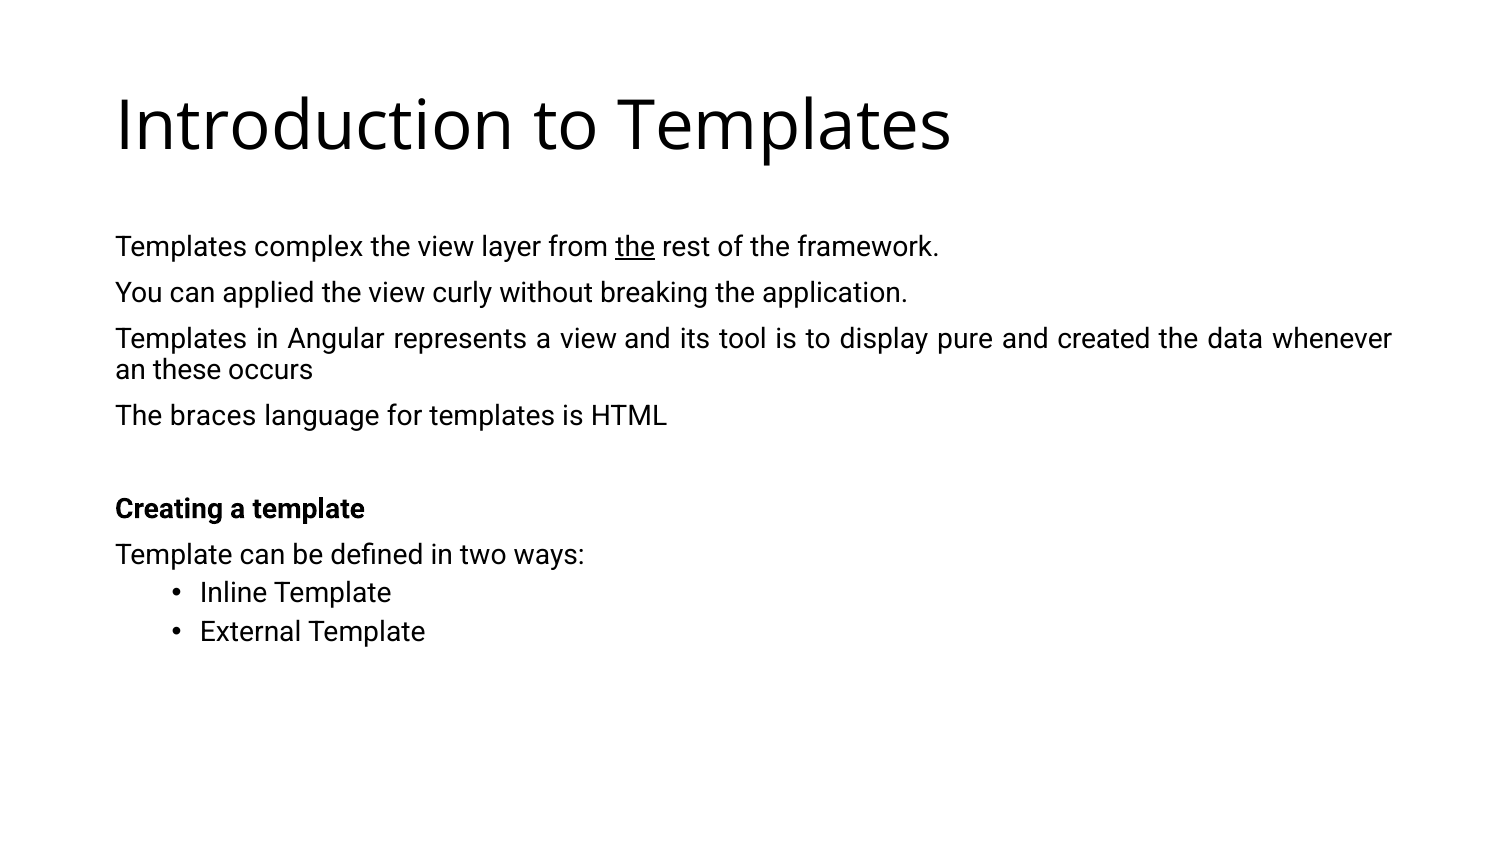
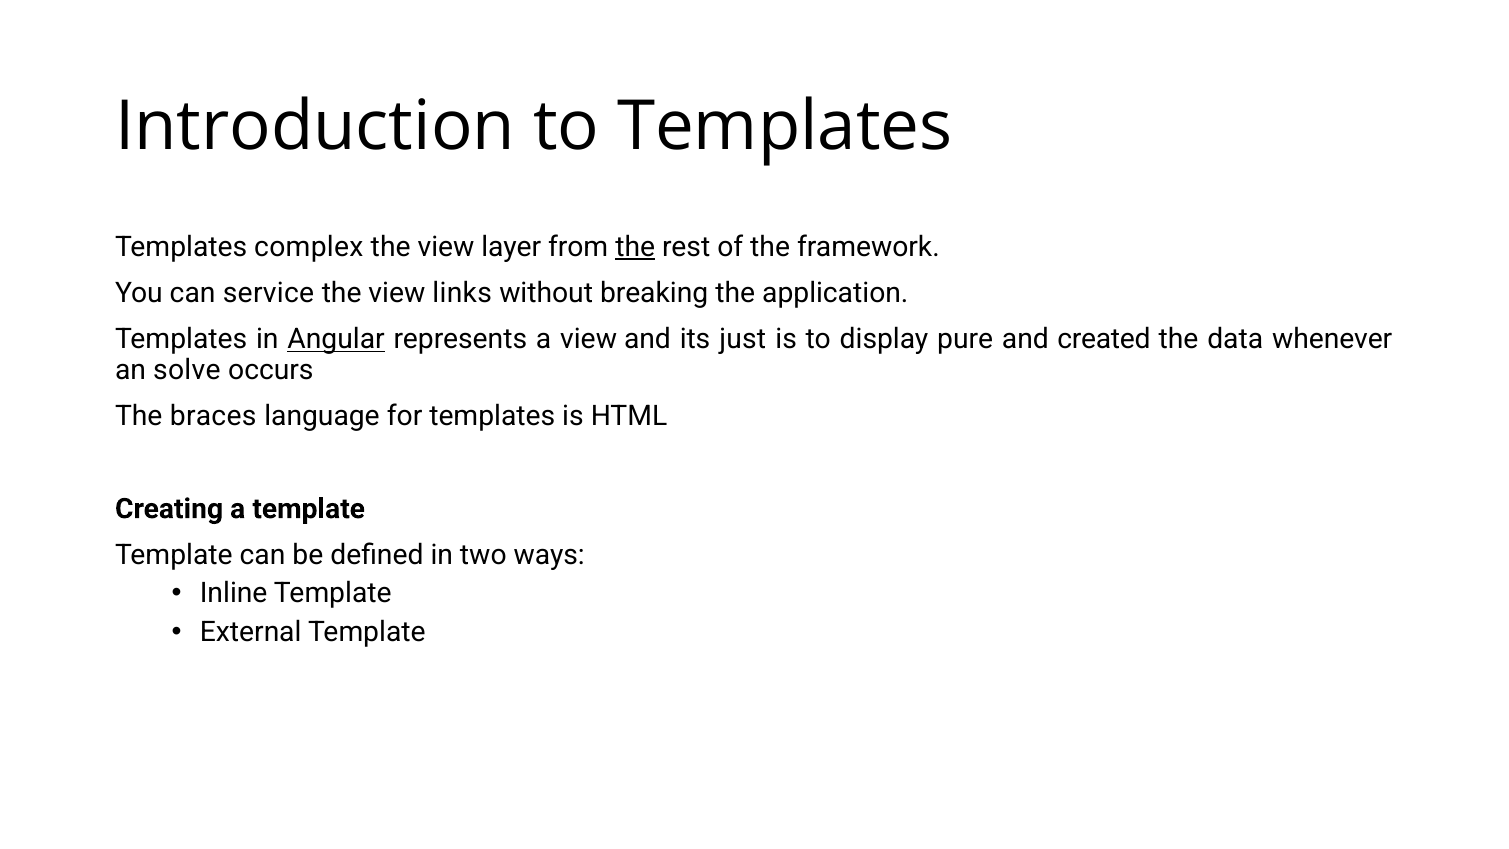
applied: applied -> service (268, 293)
curly: curly -> links (462, 293)
Angular underline: none -> present (336, 339)
tool: tool -> just (743, 339)
these: these -> solve (187, 370)
